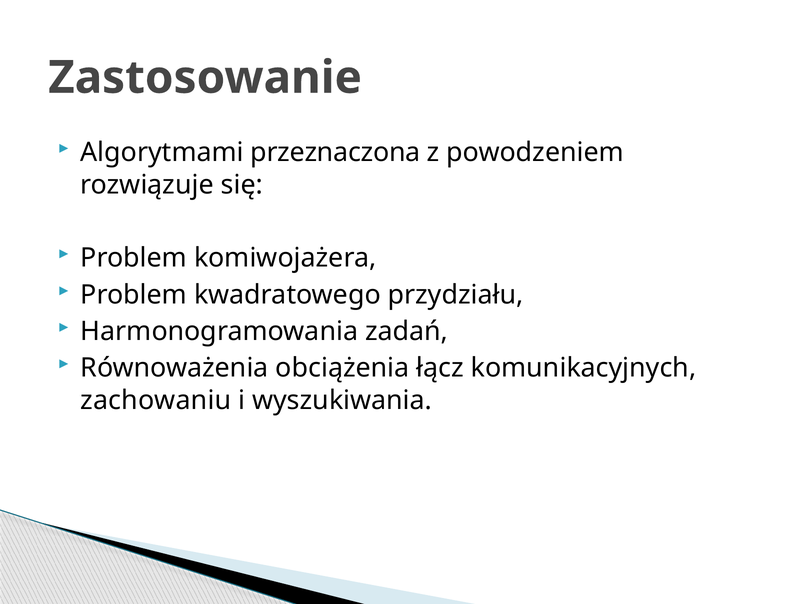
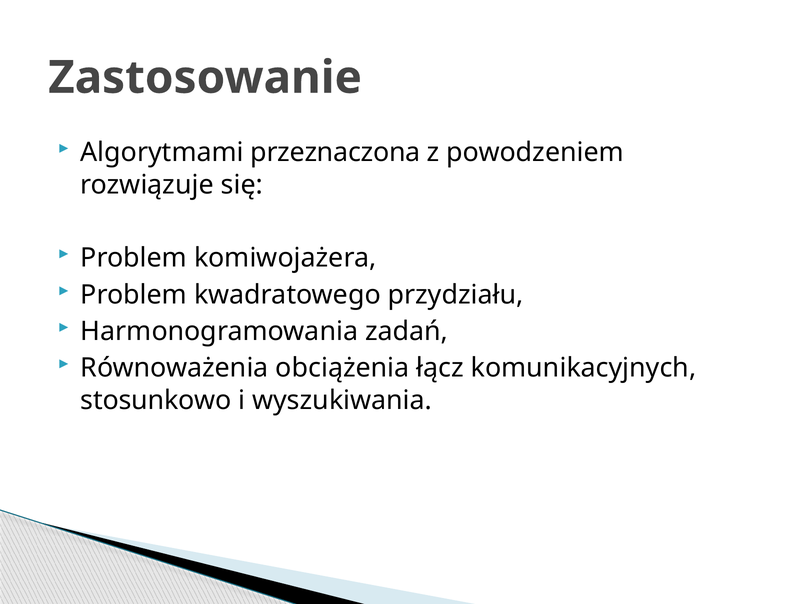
zachowaniu: zachowaniu -> stosunkowo (156, 400)
